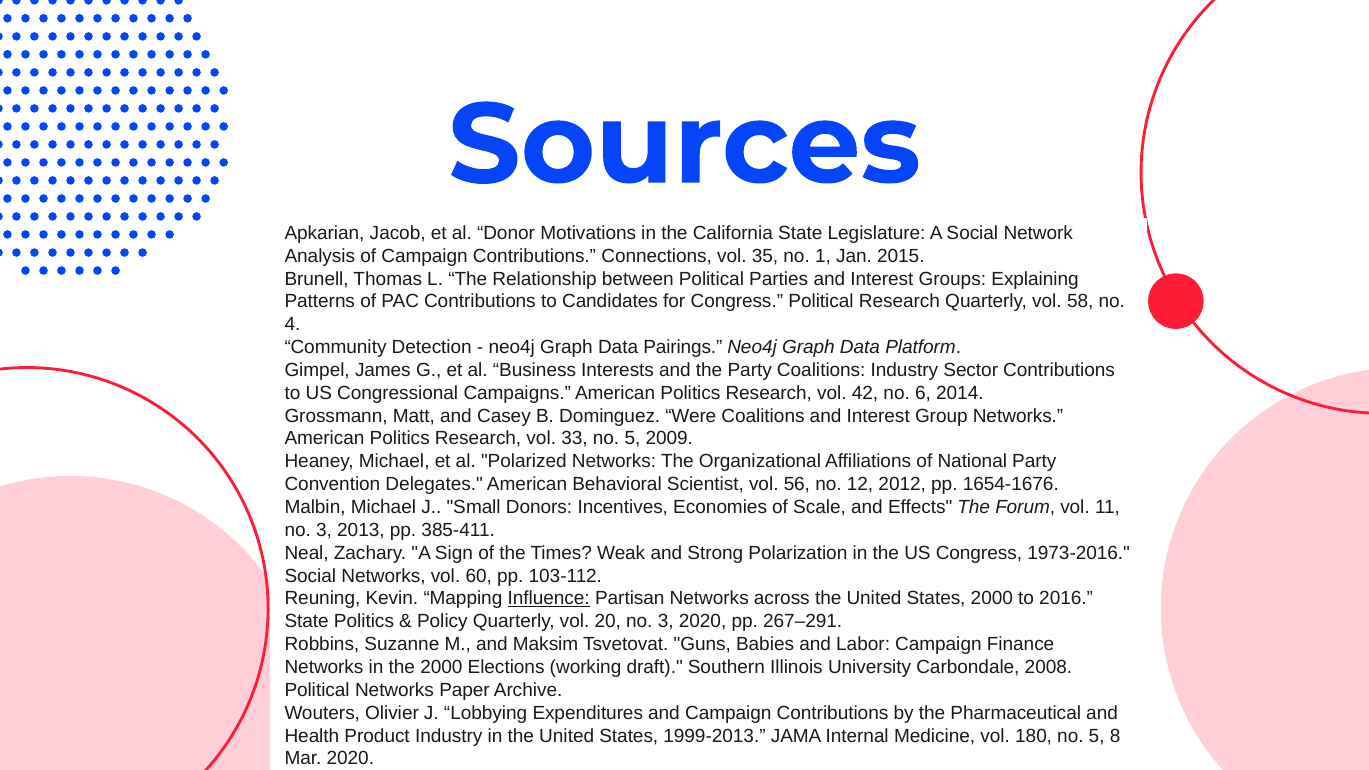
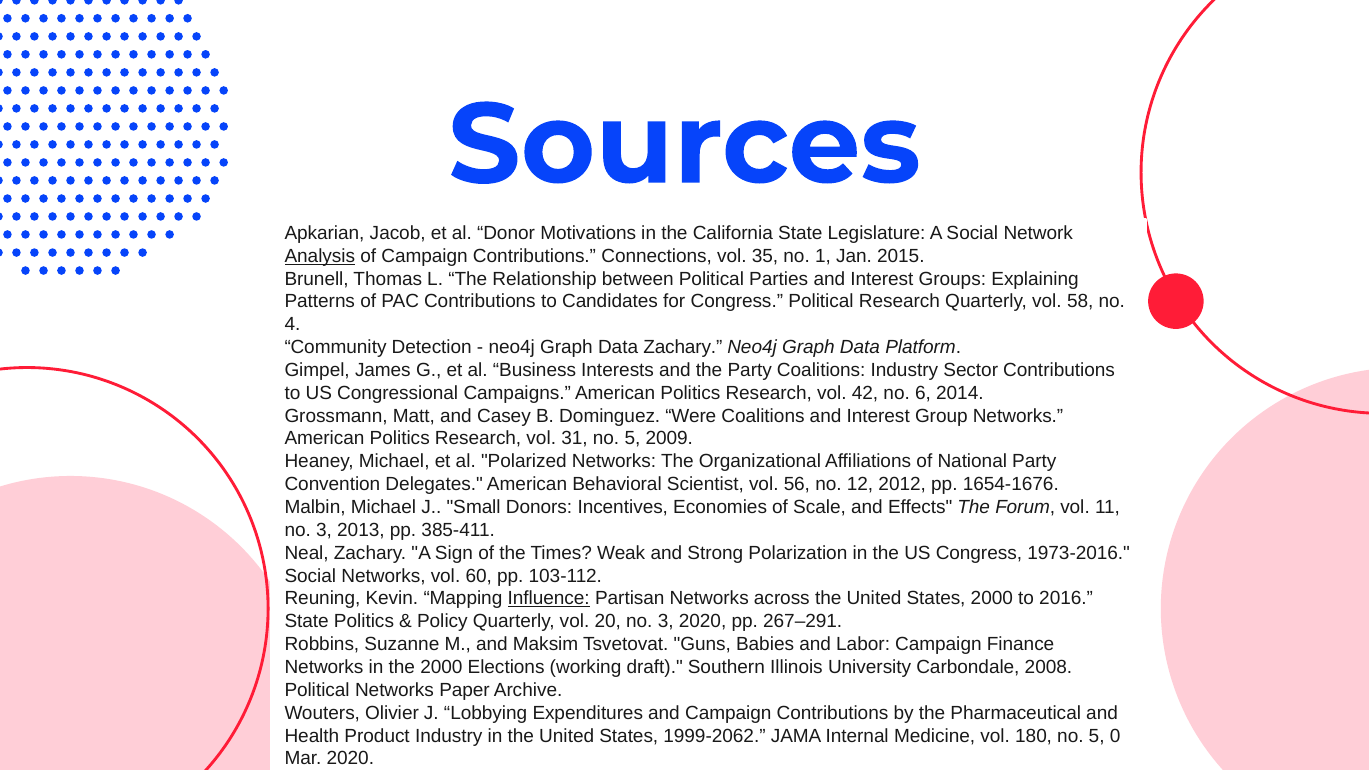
Analysis underline: none -> present (320, 256)
Data Pairings: Pairings -> Zachary (683, 347)
33: 33 -> 31 (574, 439)
1999-2013: 1999-2013 -> 1999-2062 (714, 736)
8: 8 -> 0 (1115, 736)
